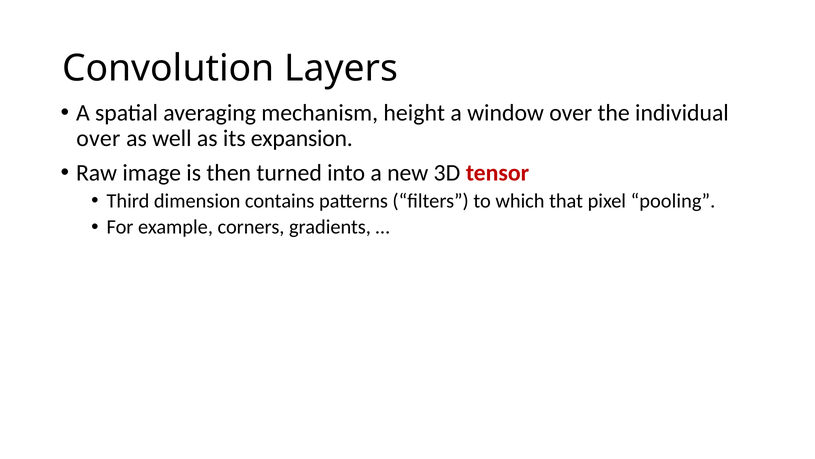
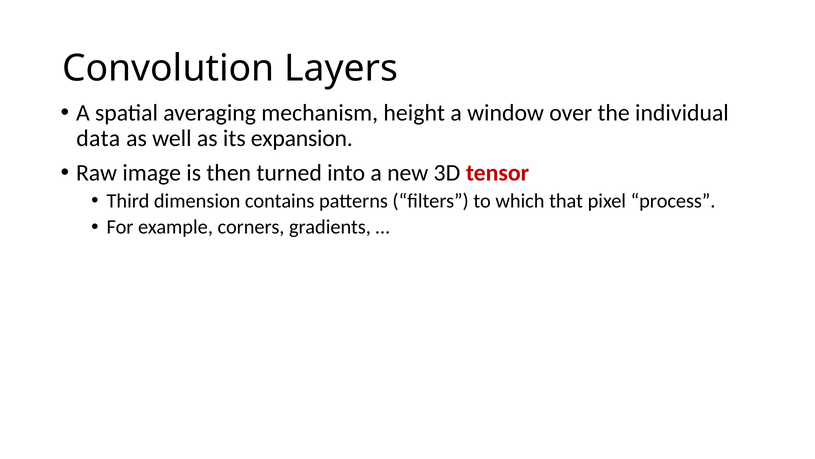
over: over -> data (98, 138)
pooling: pooling -> process (673, 201)
